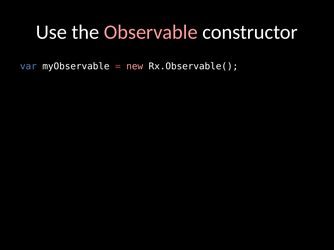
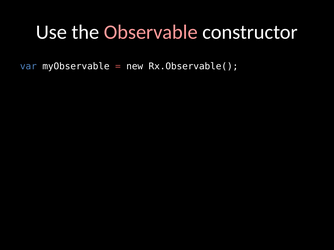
new colour: pink -> white (135, 66)
